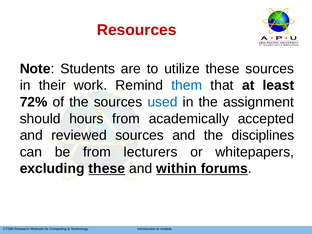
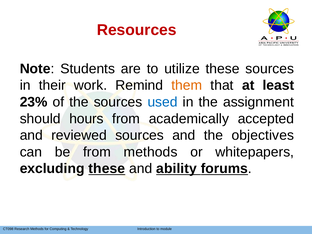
them colour: blue -> orange (187, 85)
72%: 72% -> 23% (34, 102)
disciplines: disciplines -> objectives (263, 135)
from lecturers: lecturers -> methods (151, 152)
within: within -> ability (177, 169)
